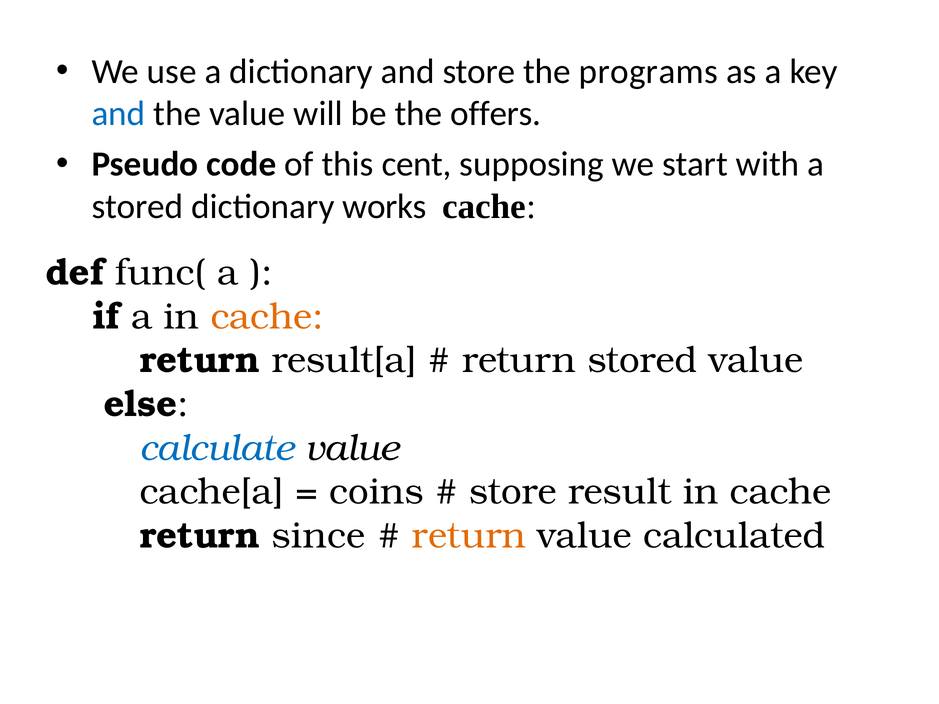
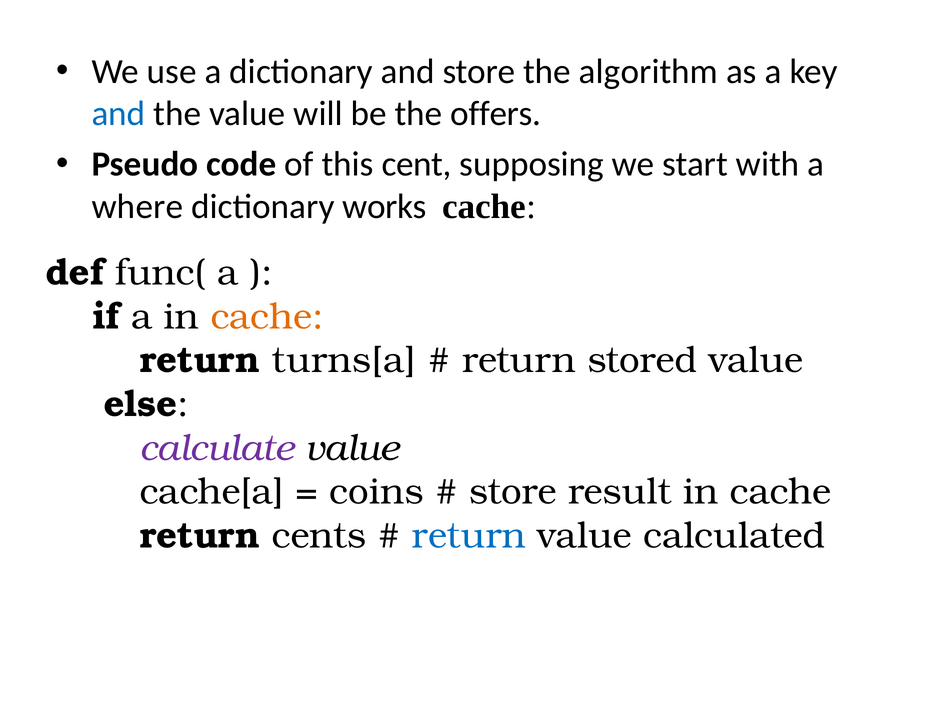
programs: programs -> algorithm (649, 71)
stored: stored -> where (137, 207)
result[a: result[a -> turns[a (344, 360)
calculate colour: blue -> purple (217, 448)
since: since -> cents (319, 536)
return colour: orange -> blue (469, 536)
